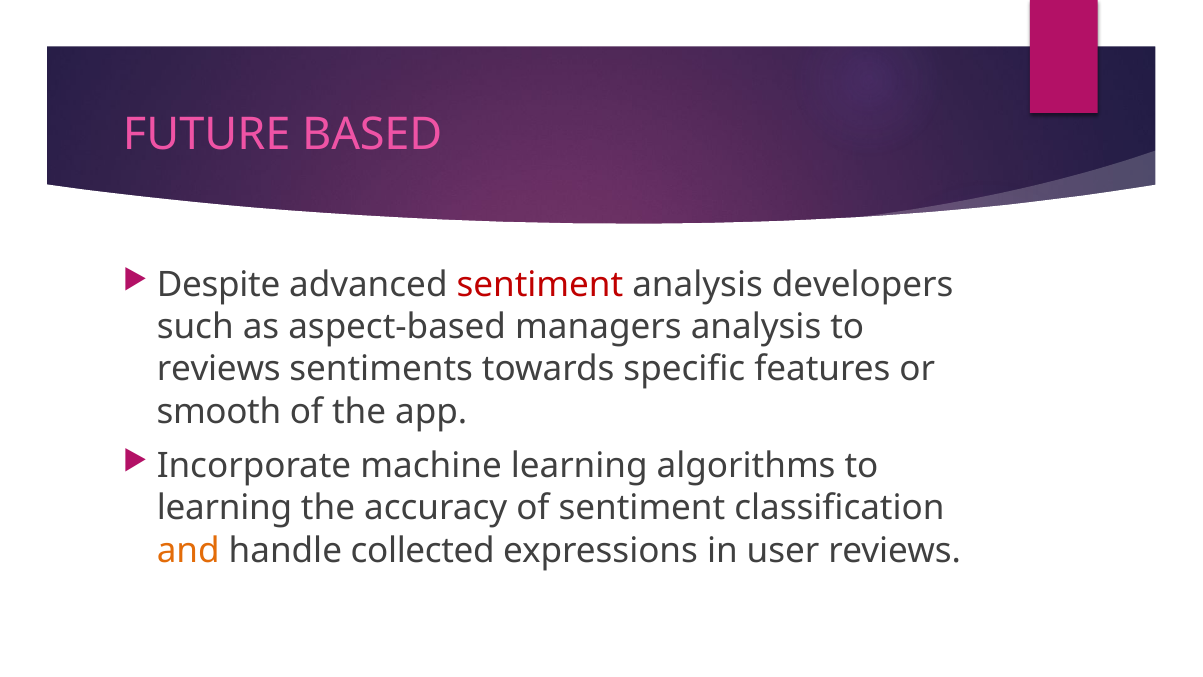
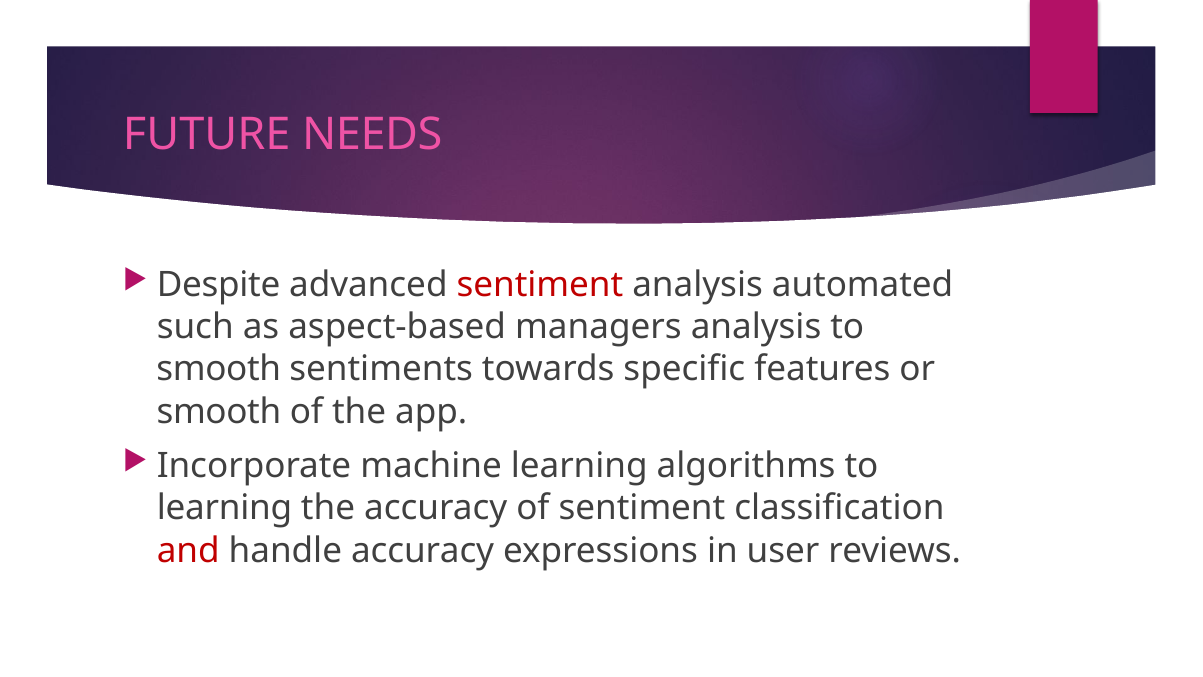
BASED: BASED -> NEEDS (372, 134)
developers: developers -> automated (863, 285)
reviews: reviews -> smooth (219, 369)
and colour: orange -> red (188, 550)
handle collected: collected -> accuracy (423, 550)
